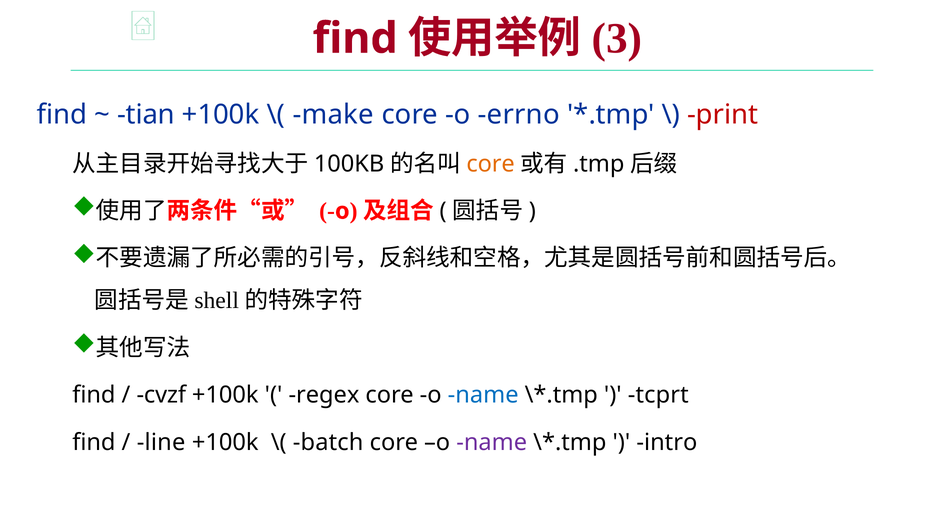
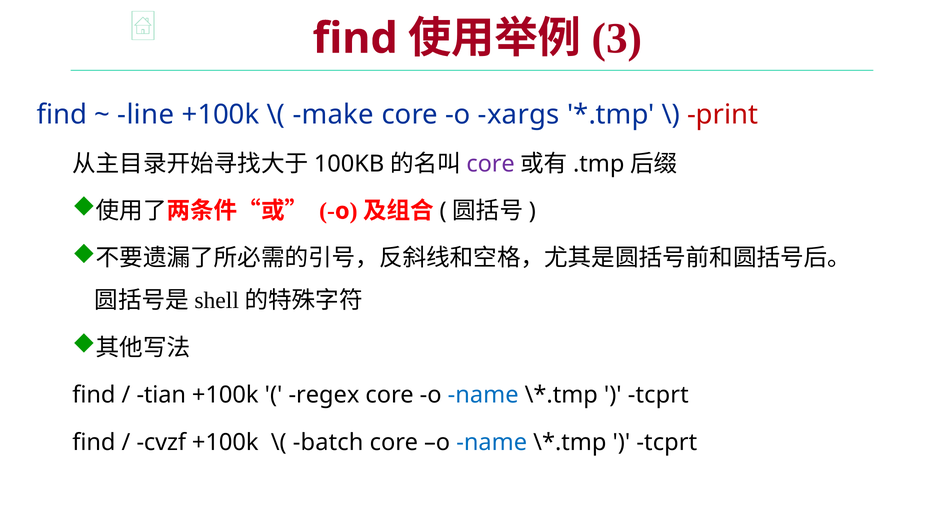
tian: tian -> line (146, 115)
errno: errno -> xargs (519, 115)
core colour: orange -> purple (491, 164)
cvzf: cvzf -> tian (161, 395)
line: line -> cvzf (161, 442)
name colour: purple -> blue (492, 442)
intro: intro -> tcprt (667, 442)
